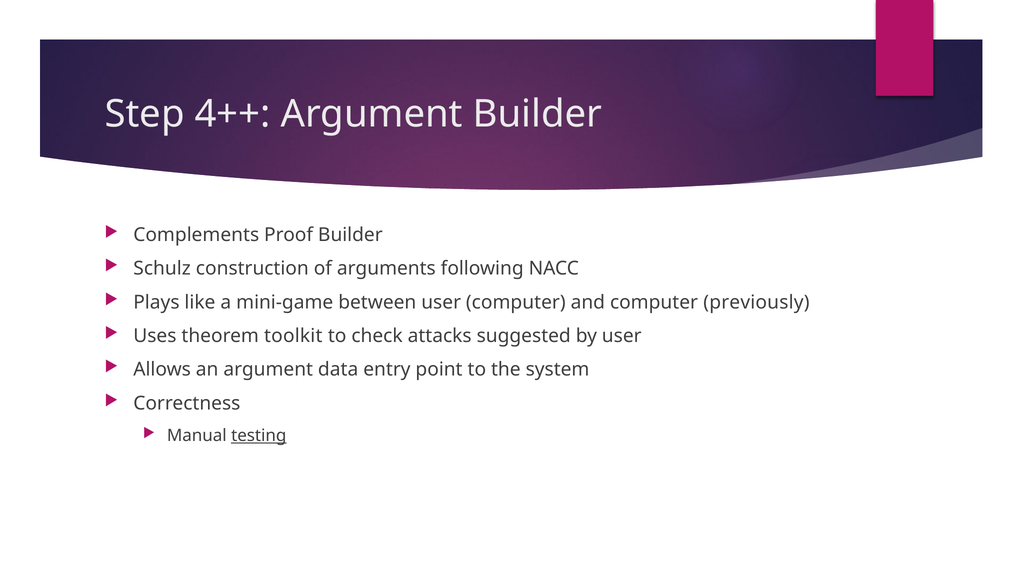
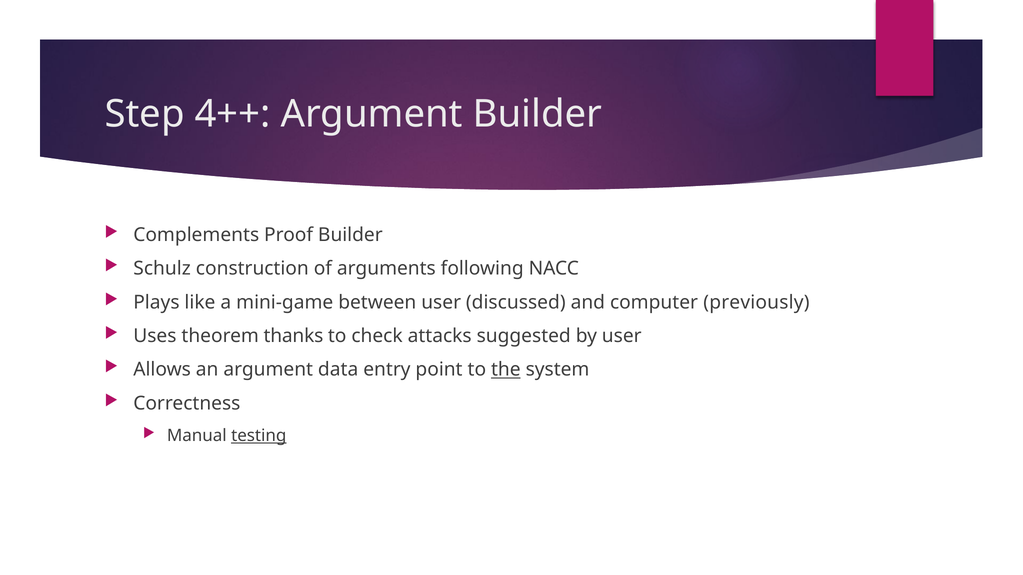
user computer: computer -> discussed (516, 303)
toolkit: toolkit -> thanks (293, 336)
the underline: none -> present (506, 370)
